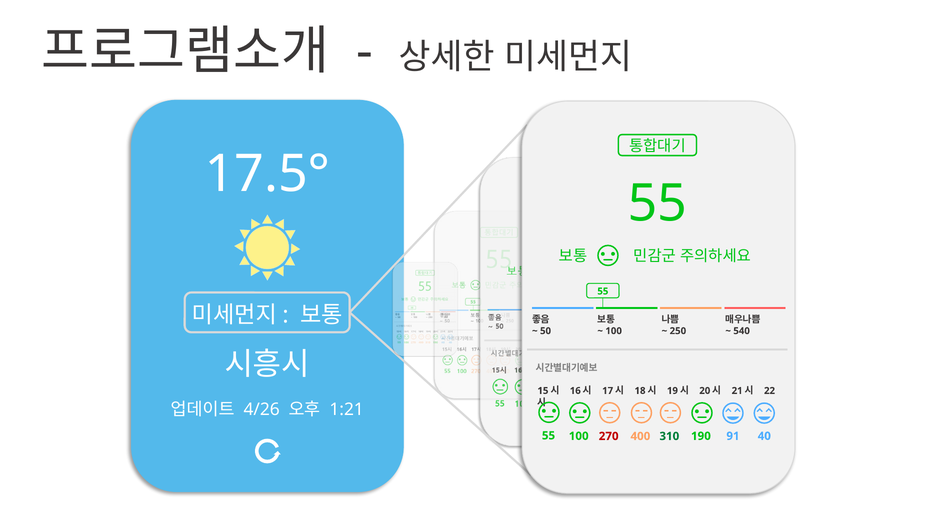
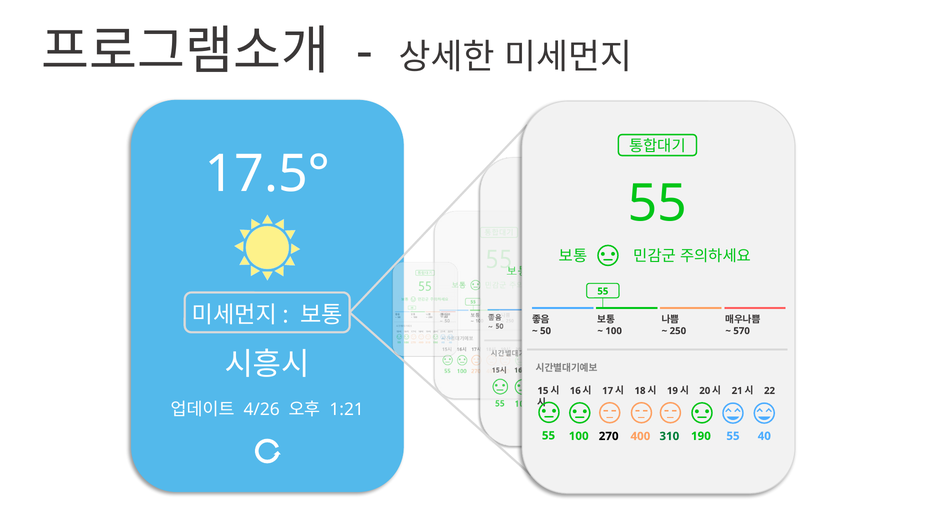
540: 540 -> 570 (742, 331)
270 colour: red -> black (609, 436)
190 91: 91 -> 55 (733, 436)
